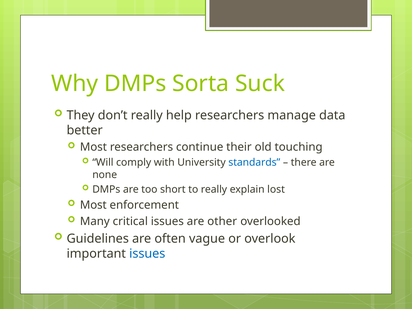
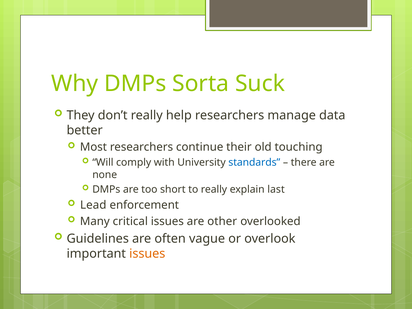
lost: lost -> last (276, 189)
Most: Most -> Lead (93, 205)
issues colour: blue -> orange (147, 254)
